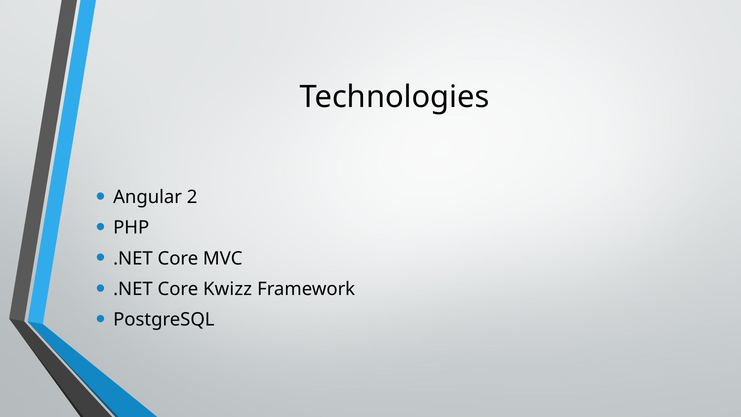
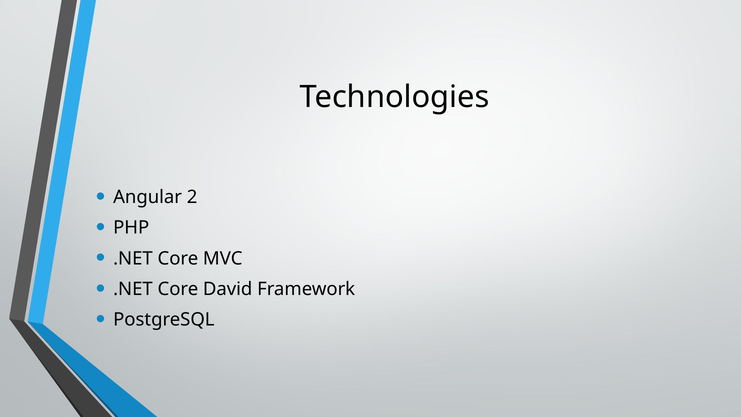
Kwizz: Kwizz -> David (228, 289)
